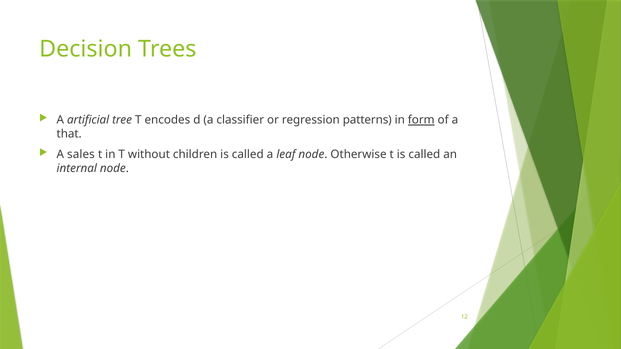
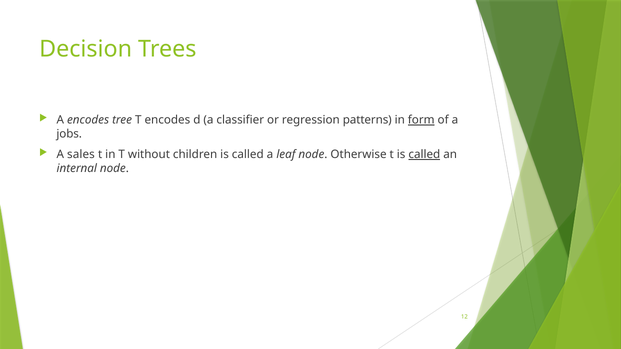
A artificial: artificial -> encodes (88, 120)
that: that -> jobs (69, 134)
called underline: none -> present (424, 155)
